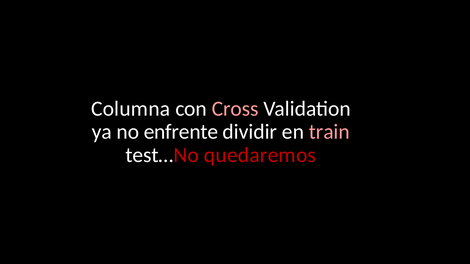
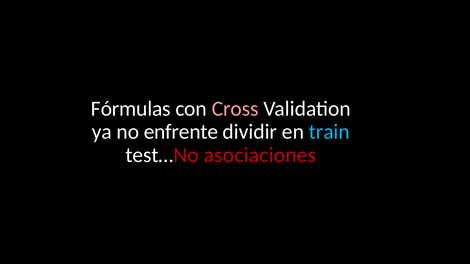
Columna: Columna -> Fórmulas (131, 109)
train colour: pink -> light blue (329, 132)
quedaremos: quedaremos -> asociaciones (260, 155)
